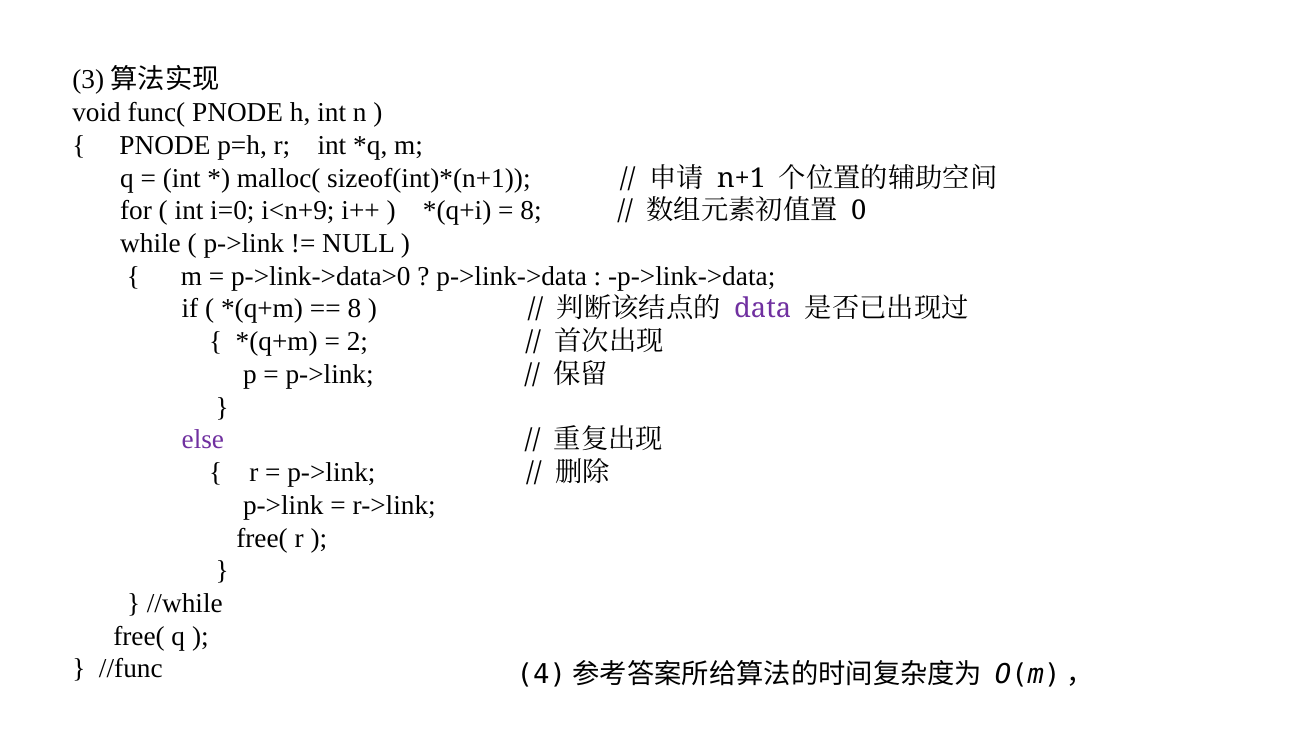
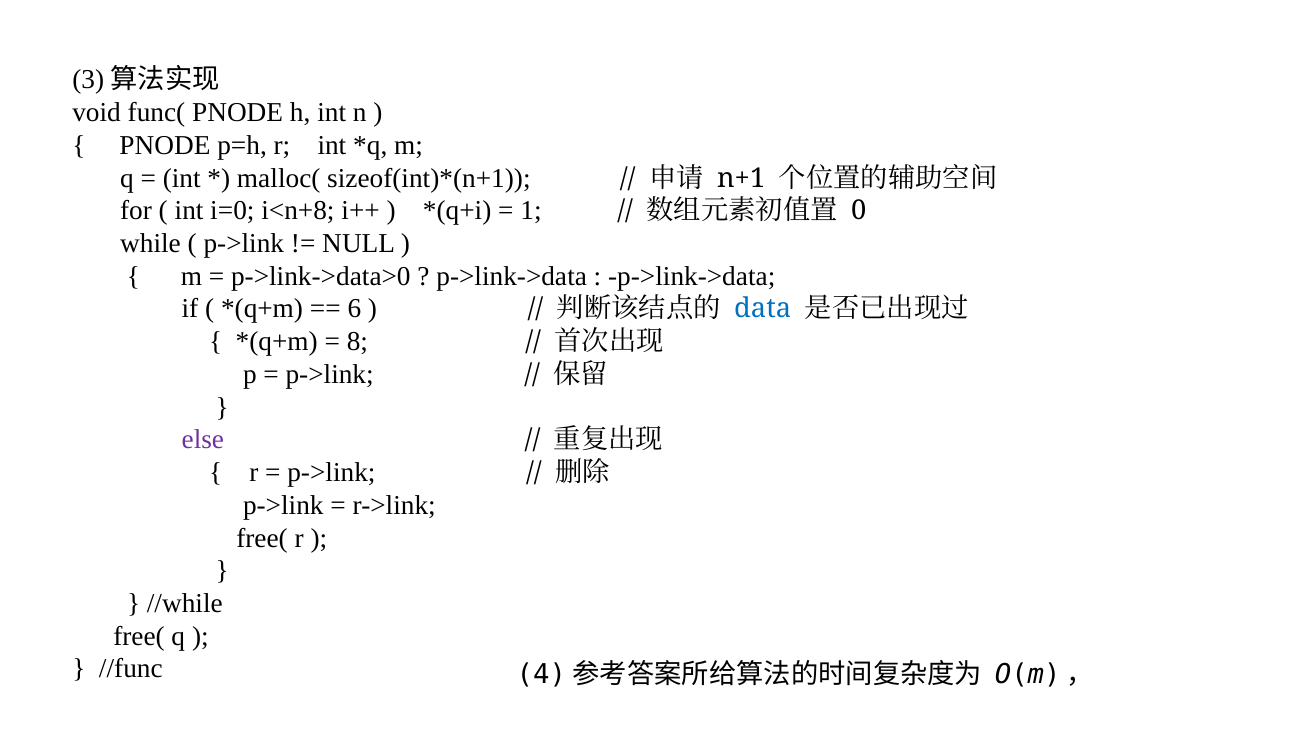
i<n+9: i<n+9 -> i<n+8 (298, 211)
8: 8 -> 1 (531, 211)
8: 8 -> 6 (354, 309)
data colour: purple -> blue (763, 309)
2: 2 -> 8 (357, 342)
